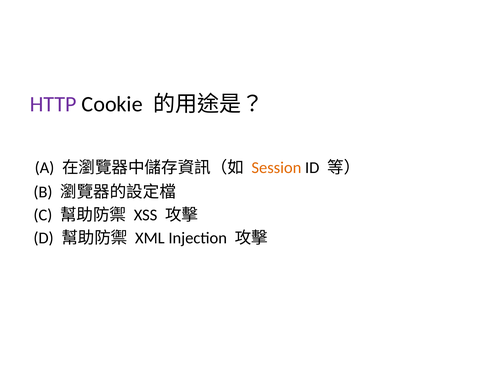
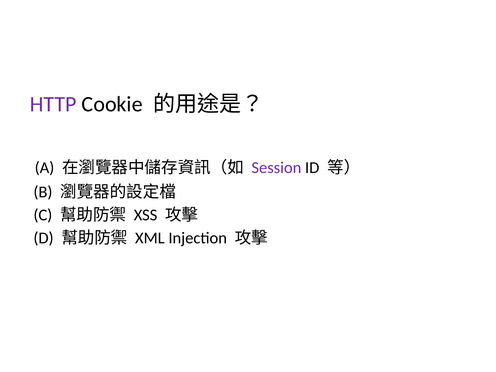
Session colour: orange -> purple (276, 168)
